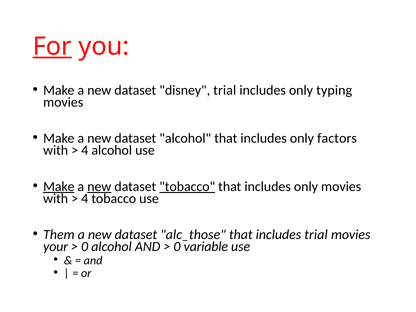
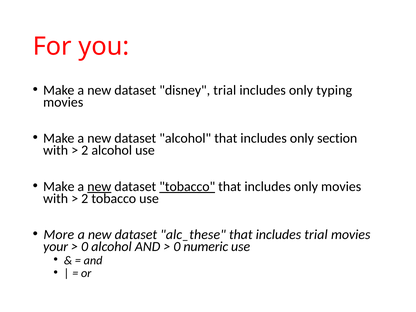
For underline: present -> none (52, 47)
factors: factors -> section (337, 138)
4: 4 -> 2 (85, 150)
Make underline: present -> none (59, 187)
4: 4 -> 2 (85, 198)
Them: Them -> More (59, 235)
alc_those: alc_those -> alc_these (193, 235)
variable: variable -> numeric (206, 247)
